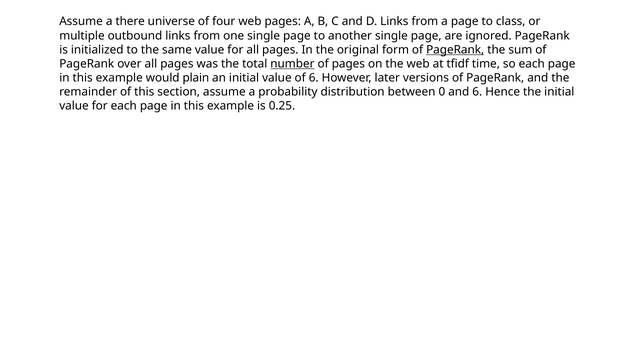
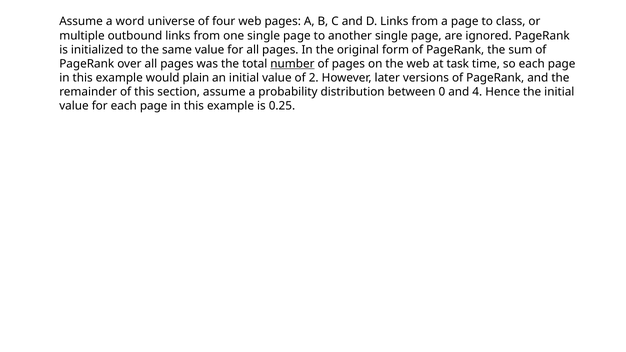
there: there -> word (130, 22)
PageRank underline: present -> none (455, 50)
tfidf: tfidf -> task (458, 64)
of 6: 6 -> 2 (314, 78)
and 6: 6 -> 4 (477, 92)
